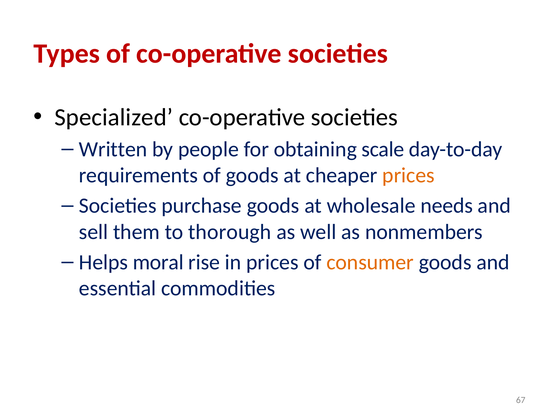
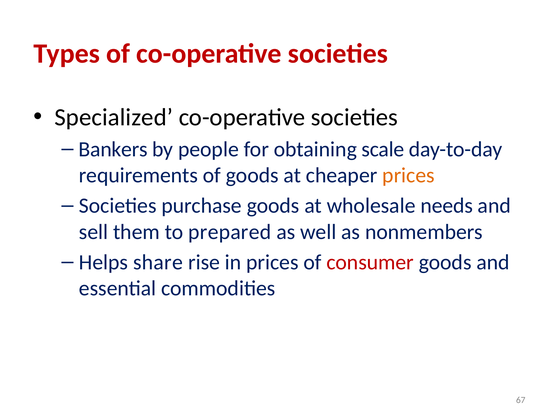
Written: Written -> Bankers (113, 149)
thorough: thorough -> prepared (230, 232)
moral: moral -> share (158, 262)
consumer colour: orange -> red (370, 262)
